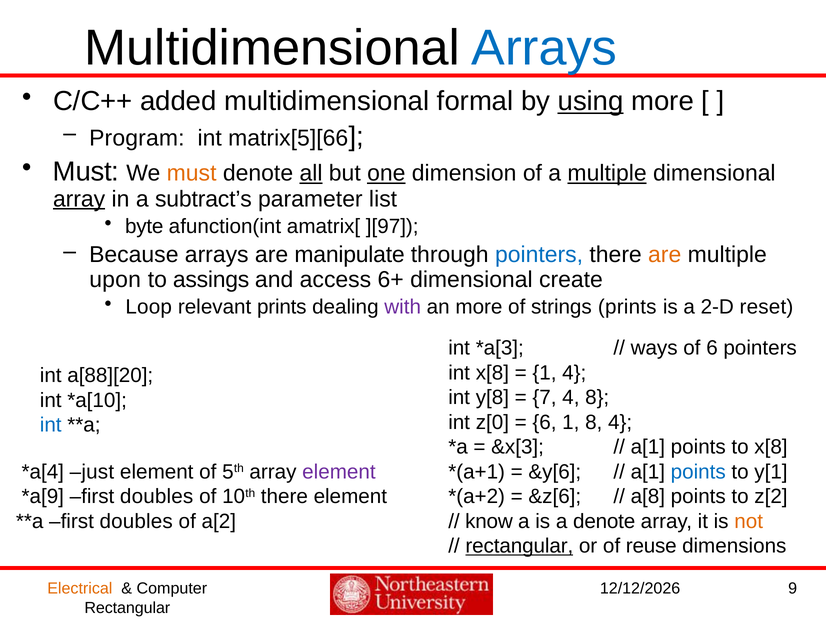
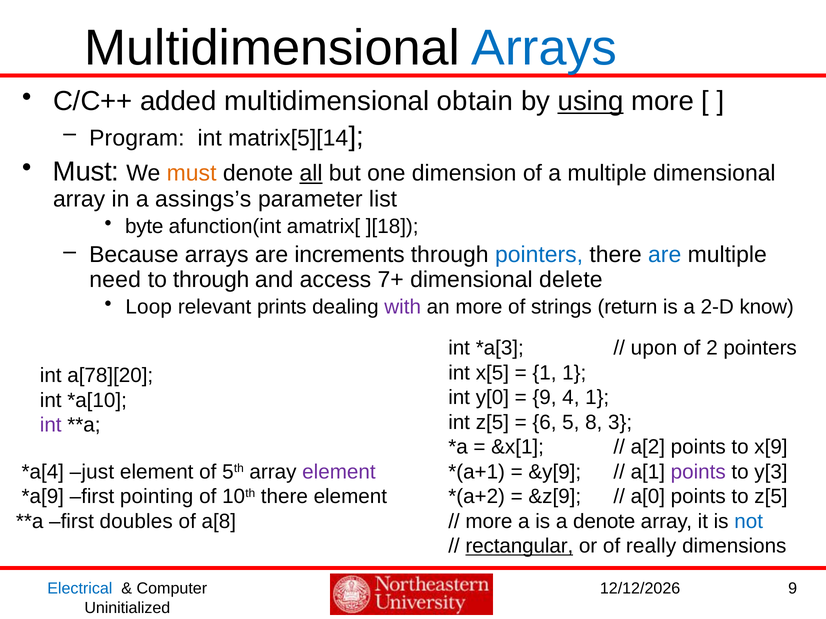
formal: formal -> obtain (475, 101)
matrix[5][66: matrix[5][66 -> matrix[5][14 (288, 138)
one underline: present -> none (386, 173)
multiple underline: present -> none (607, 173)
array underline: present -> none (79, 199)
subtract’s: subtract’s -> assings’s (203, 199)
][97: ][97 -> ][18 (392, 227)
manipulate: manipulate -> increments (350, 255)
are colour: orange -> blue (665, 255)
upon: upon -> need (115, 280)
to assings: assings -> through (211, 280)
6+: 6+ -> 7+ (391, 280)
create: create -> delete (571, 280)
strings prints: prints -> return (627, 307)
reset: reset -> know (767, 307)
ways: ways -> upon (654, 348)
of 6: 6 -> 2 (712, 348)
int x[8: x[8 -> x[5 (492, 373)
1 4: 4 -> 1 (574, 373)
a[88][20: a[88][20 -> a[78][20 (110, 376)
y[8: y[8 -> y[0 (492, 398)
7: 7 -> 9 (544, 398)
4 8: 8 -> 1 (597, 398)
int z[0: z[0 -> z[5 (492, 423)
6 1: 1 -> 5 (571, 423)
8 4: 4 -> 3 (620, 423)
int colour: blue -> purple (51, 425)
&x[3: &x[3 -> &x[1 (518, 447)
a[1: a[1 -> a[2 (648, 447)
to x[8: x[8 -> x[9 (771, 447)
&y[6: &y[6 -> &y[9 (555, 472)
points colour: blue -> purple (698, 472)
y[1: y[1 -> y[3 (771, 472)
doubles: doubles -> pointing (157, 497)
&z[6: &z[6 -> &z[9 (555, 497)
a[8: a[8 -> a[0 (648, 497)
to z[2: z[2 -> z[5 (771, 497)
a[2: a[2 -> a[8 (219, 522)
know: know -> more (489, 522)
not colour: orange -> blue (749, 522)
reuse: reuse -> really (651, 547)
Electrical colour: orange -> blue (80, 589)
Rectangular: Rectangular -> Uninitialized (127, 608)
